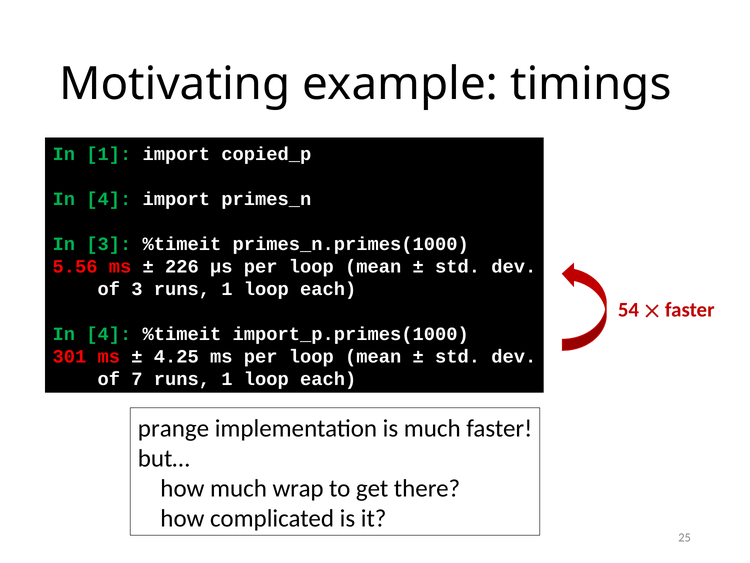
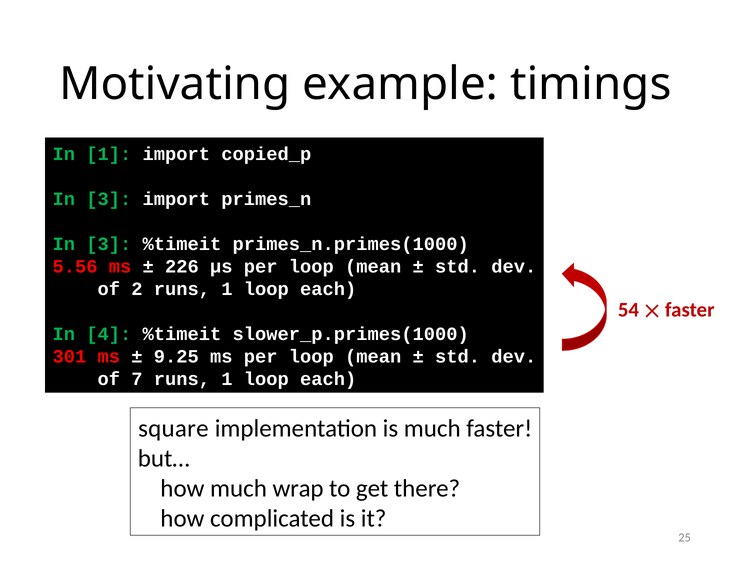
4: 4 -> 3 (109, 199)
of 3: 3 -> 2 (137, 289)
import_p.primes(1000: import_p.primes(1000 -> slower_p.primes(1000 (351, 334)
4.25: 4.25 -> 9.25 (176, 356)
prange: prange -> square (173, 428)
